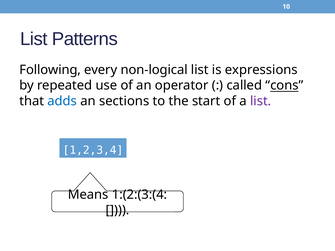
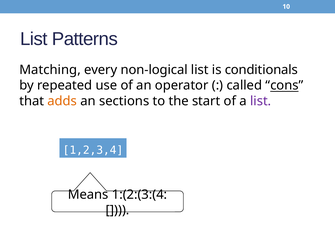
Following: Following -> Matching (50, 70)
expressions: expressions -> conditionals (261, 70)
adds colour: blue -> orange (62, 101)
